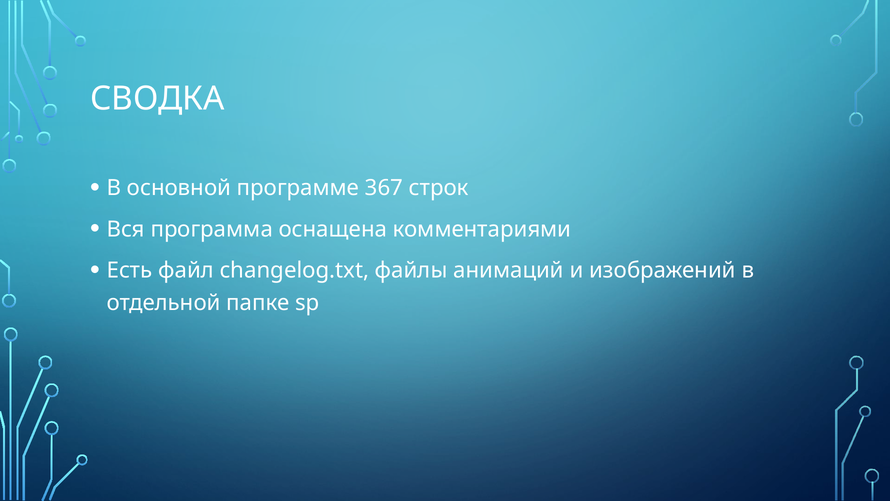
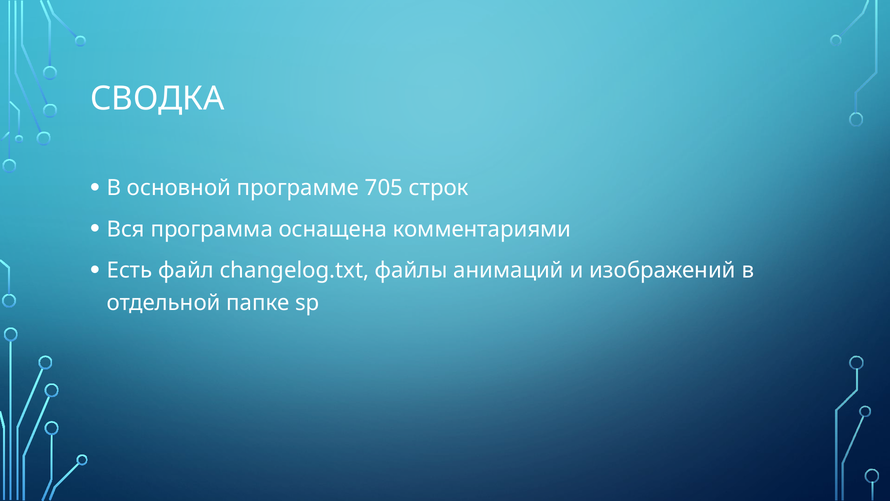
367: 367 -> 705 (384, 188)
